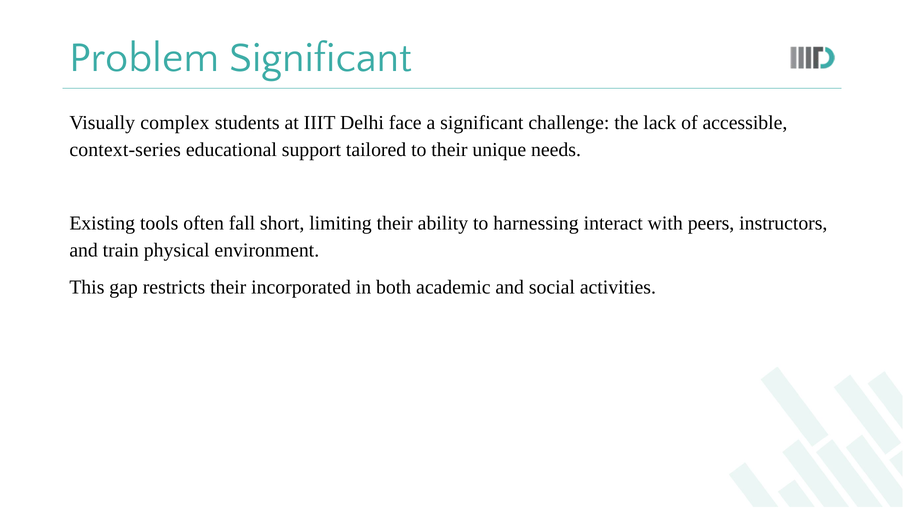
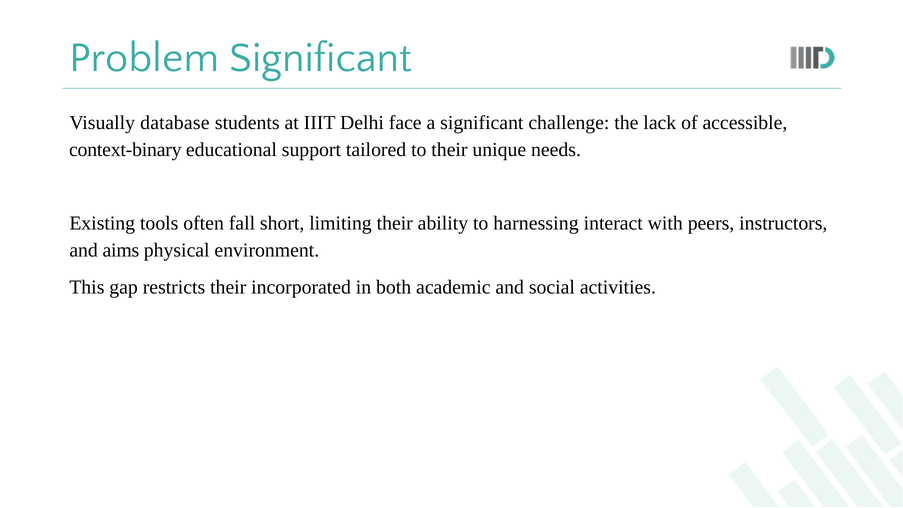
complex: complex -> database (175, 122)
context-series: context-series -> context-binary (125, 150)
train: train -> aims (121, 250)
